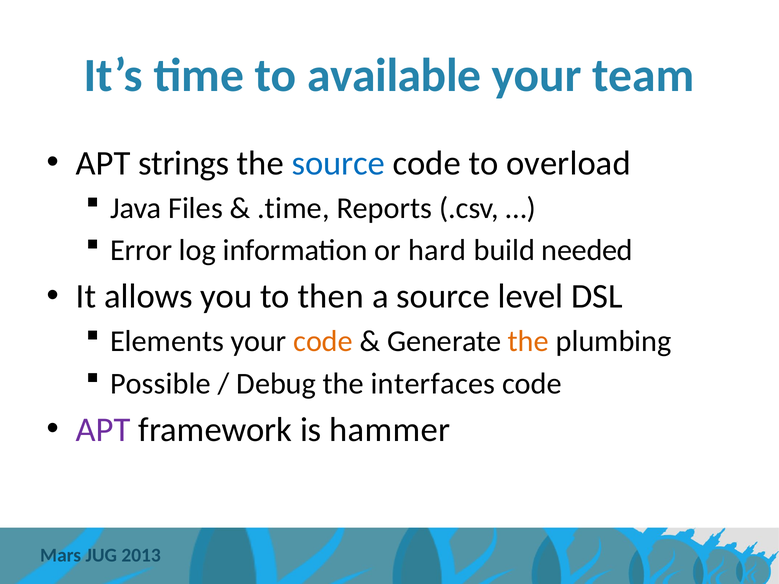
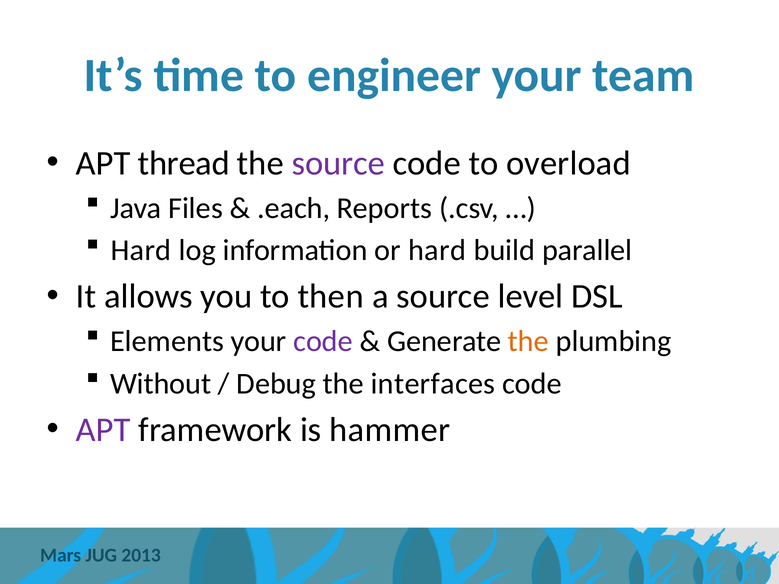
available: available -> engineer (394, 75)
strings: strings -> thread (184, 163)
source colour: blue -> purple (338, 163)
.time: .time -> .each (294, 208)
Error: Error -> Hard (141, 250)
needed: needed -> parallel (587, 250)
code colour: orange -> purple (323, 341)
Possible: Possible -> Without (161, 384)
